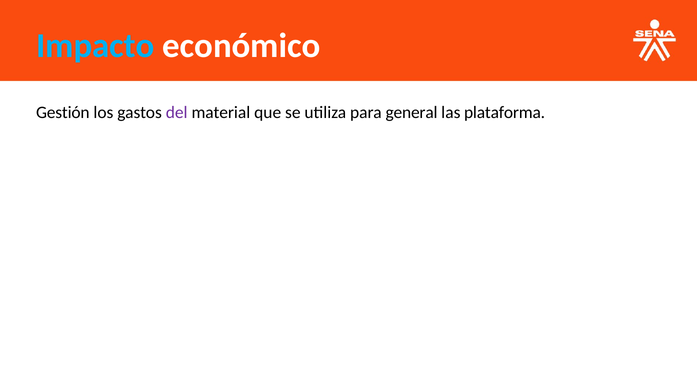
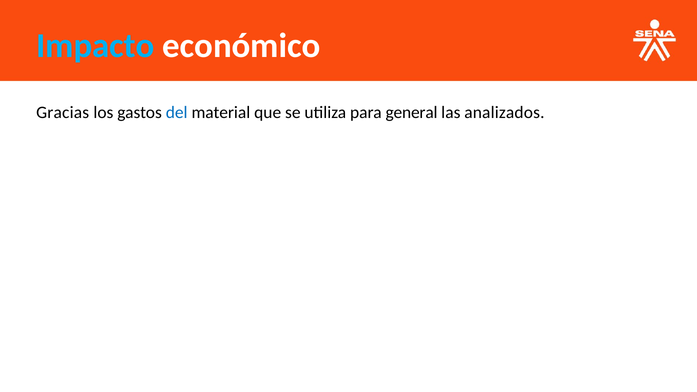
Gestión: Gestión -> Gracias (63, 113)
del colour: purple -> blue (177, 113)
plataforma: plataforma -> analizados (504, 113)
